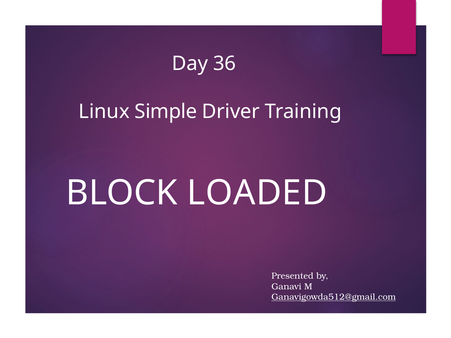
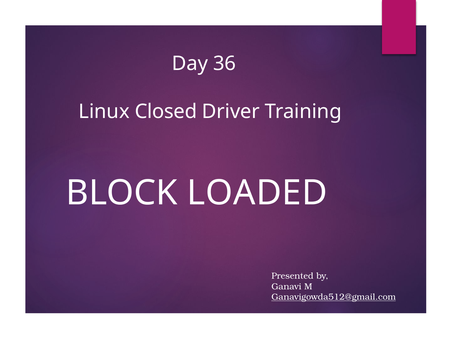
Simple: Simple -> Closed (166, 112)
